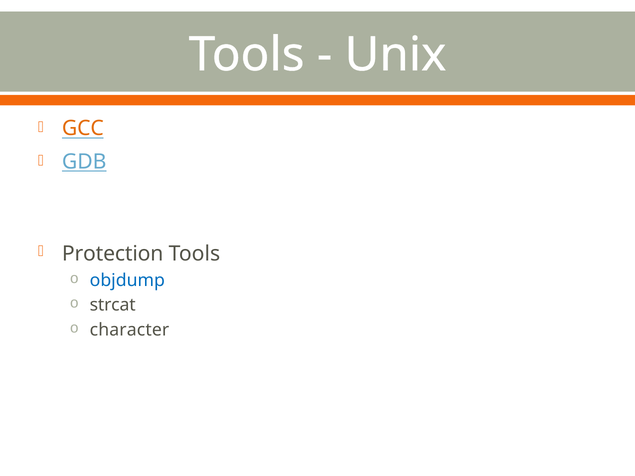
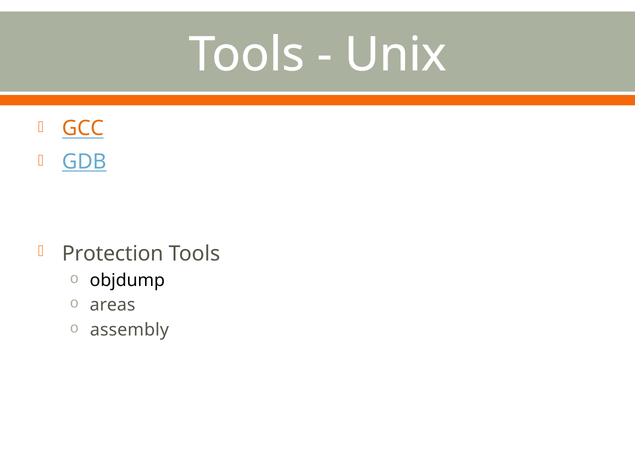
objdump colour: blue -> black (127, 281)
strcat: strcat -> areas (113, 305)
character: character -> assembly (129, 330)
